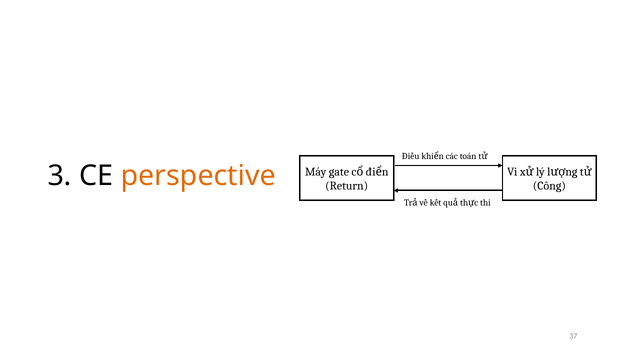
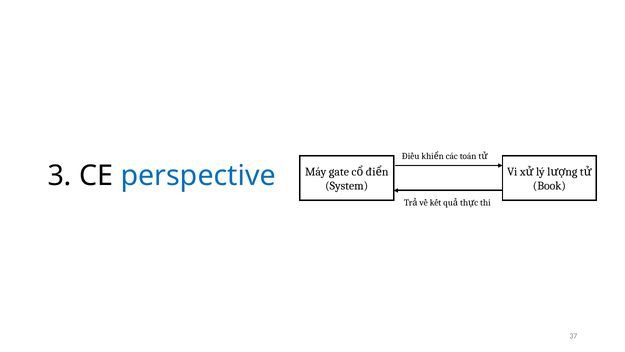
perspective colour: orange -> blue (198, 176)
Return: Return -> System (347, 186)
Công: Công -> Book (549, 186)
